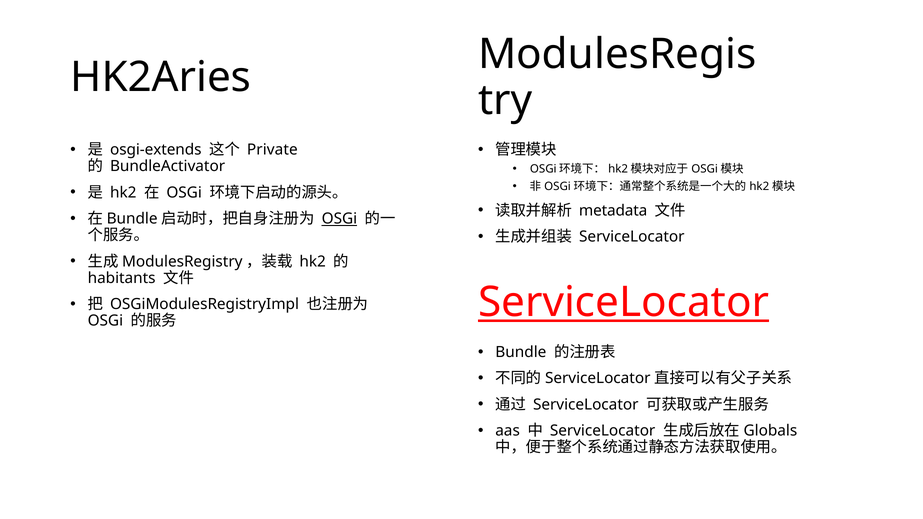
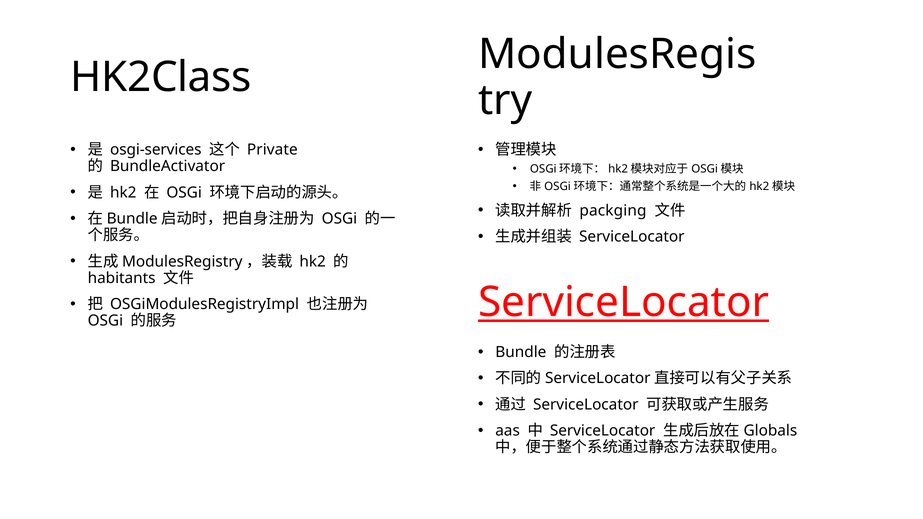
HK2Aries: HK2Aries -> HK2Class (161, 78)
osgi-extends: osgi-extends -> osgi-services (156, 150)
metadata: metadata -> packging (613, 211)
OSGi underline: present -> none (339, 219)
